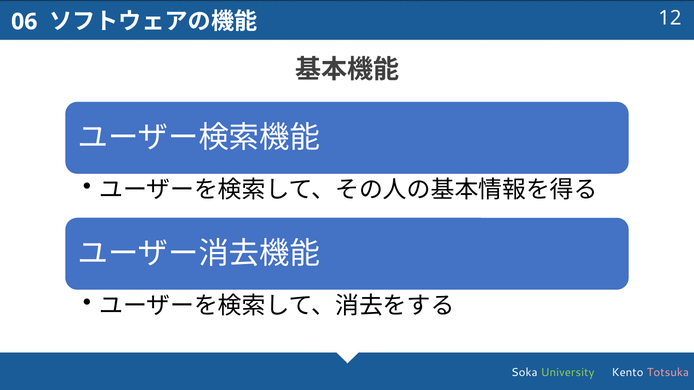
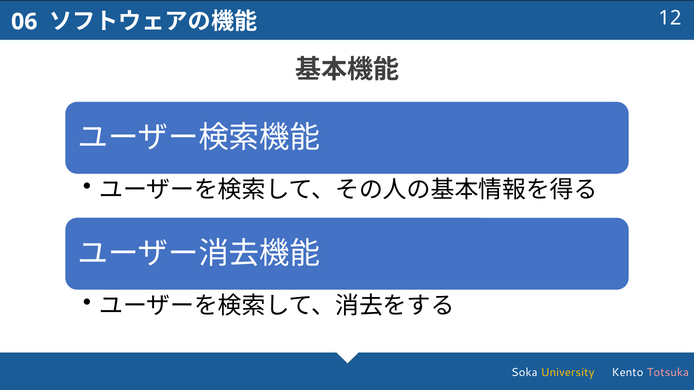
University colour: light green -> yellow (568, 373)
